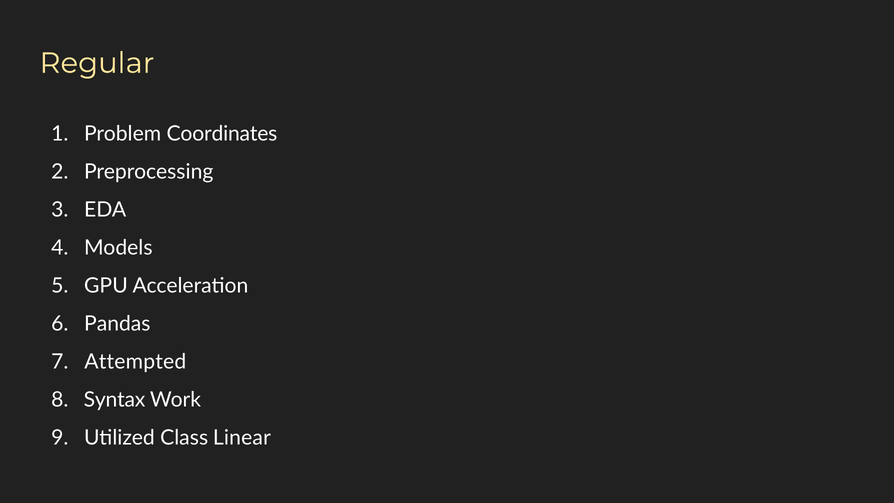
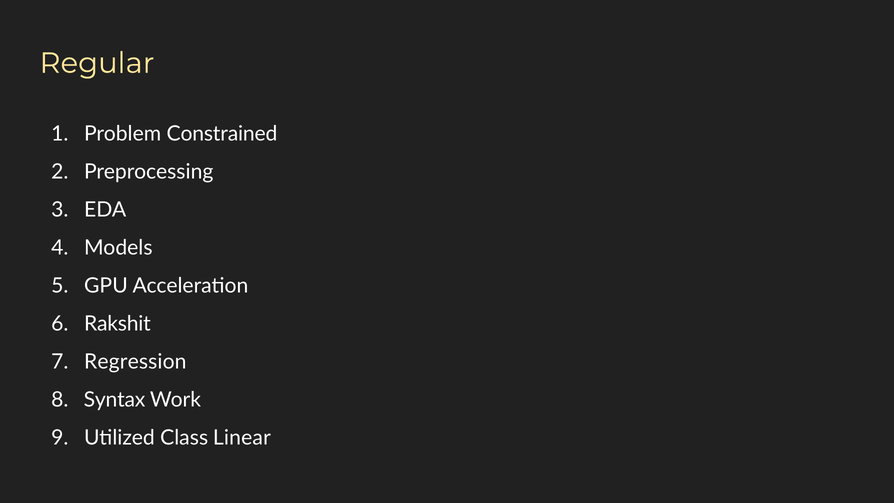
Coordinates: Coordinates -> Constrained (222, 134)
Pandas: Pandas -> Rakshit (117, 324)
Attempted: Attempted -> Regression (135, 362)
